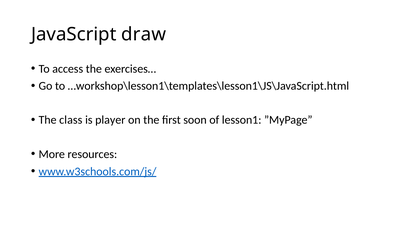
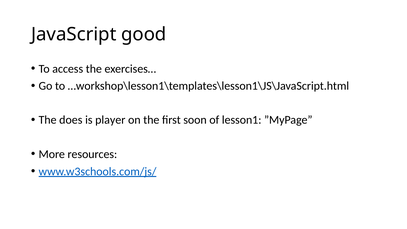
draw: draw -> good (144, 34)
class: class -> does (71, 120)
